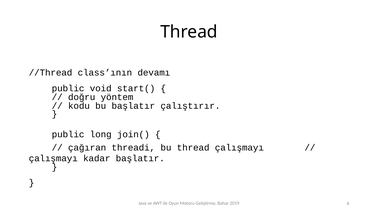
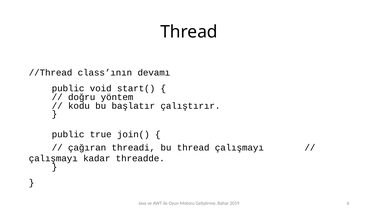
long: long -> true (101, 134)
kadar başlatır: başlatır -> threadde (140, 158)
